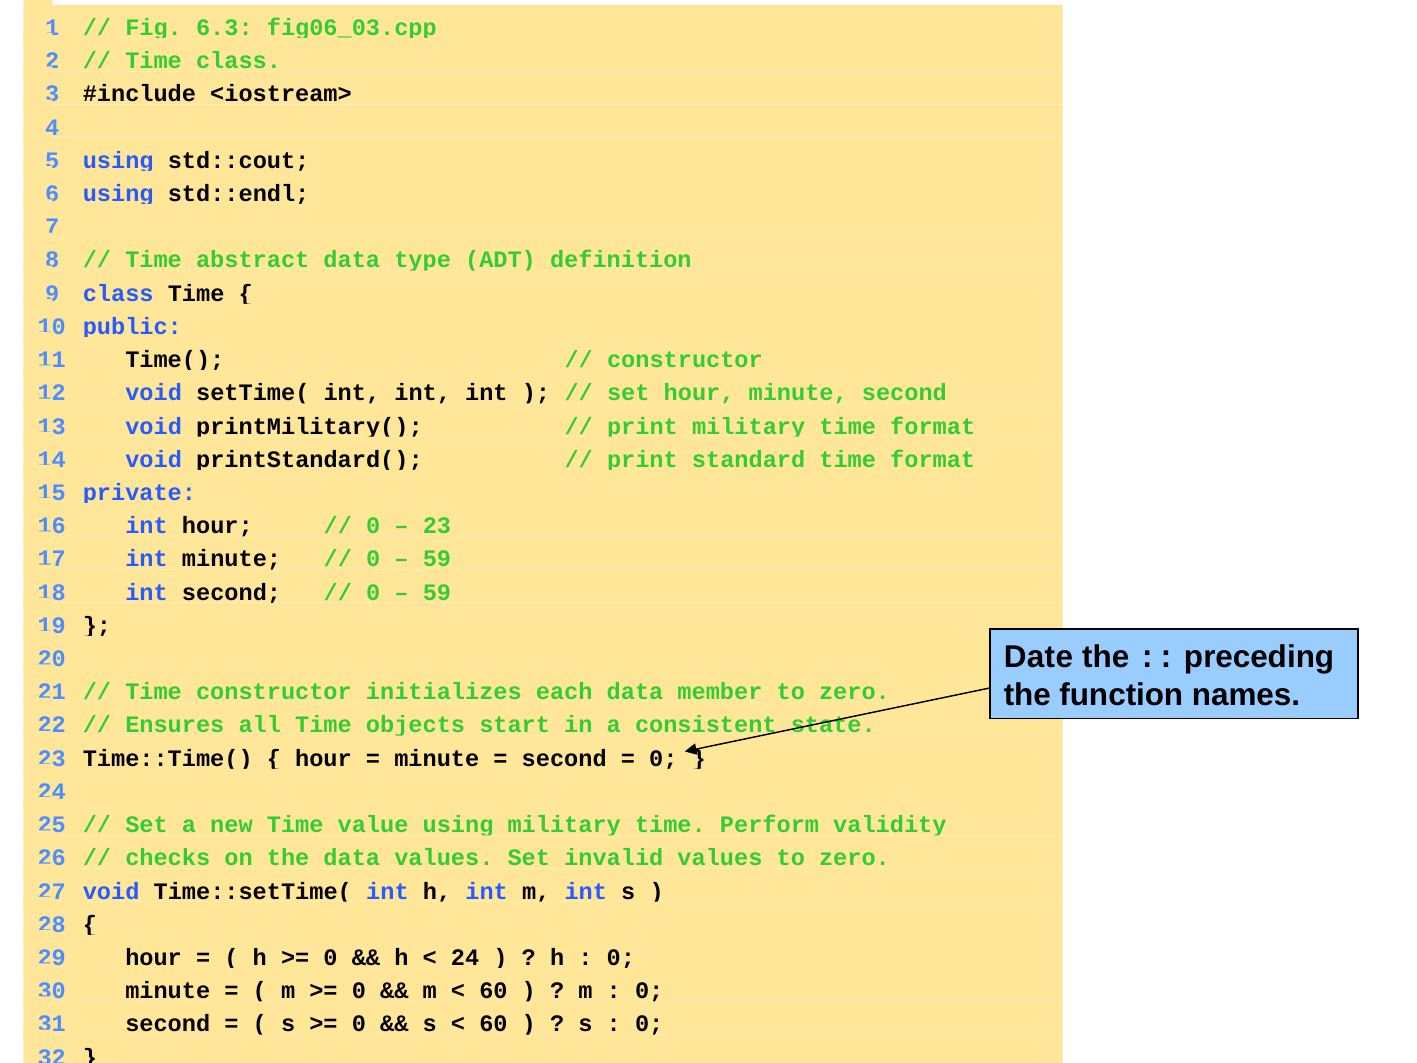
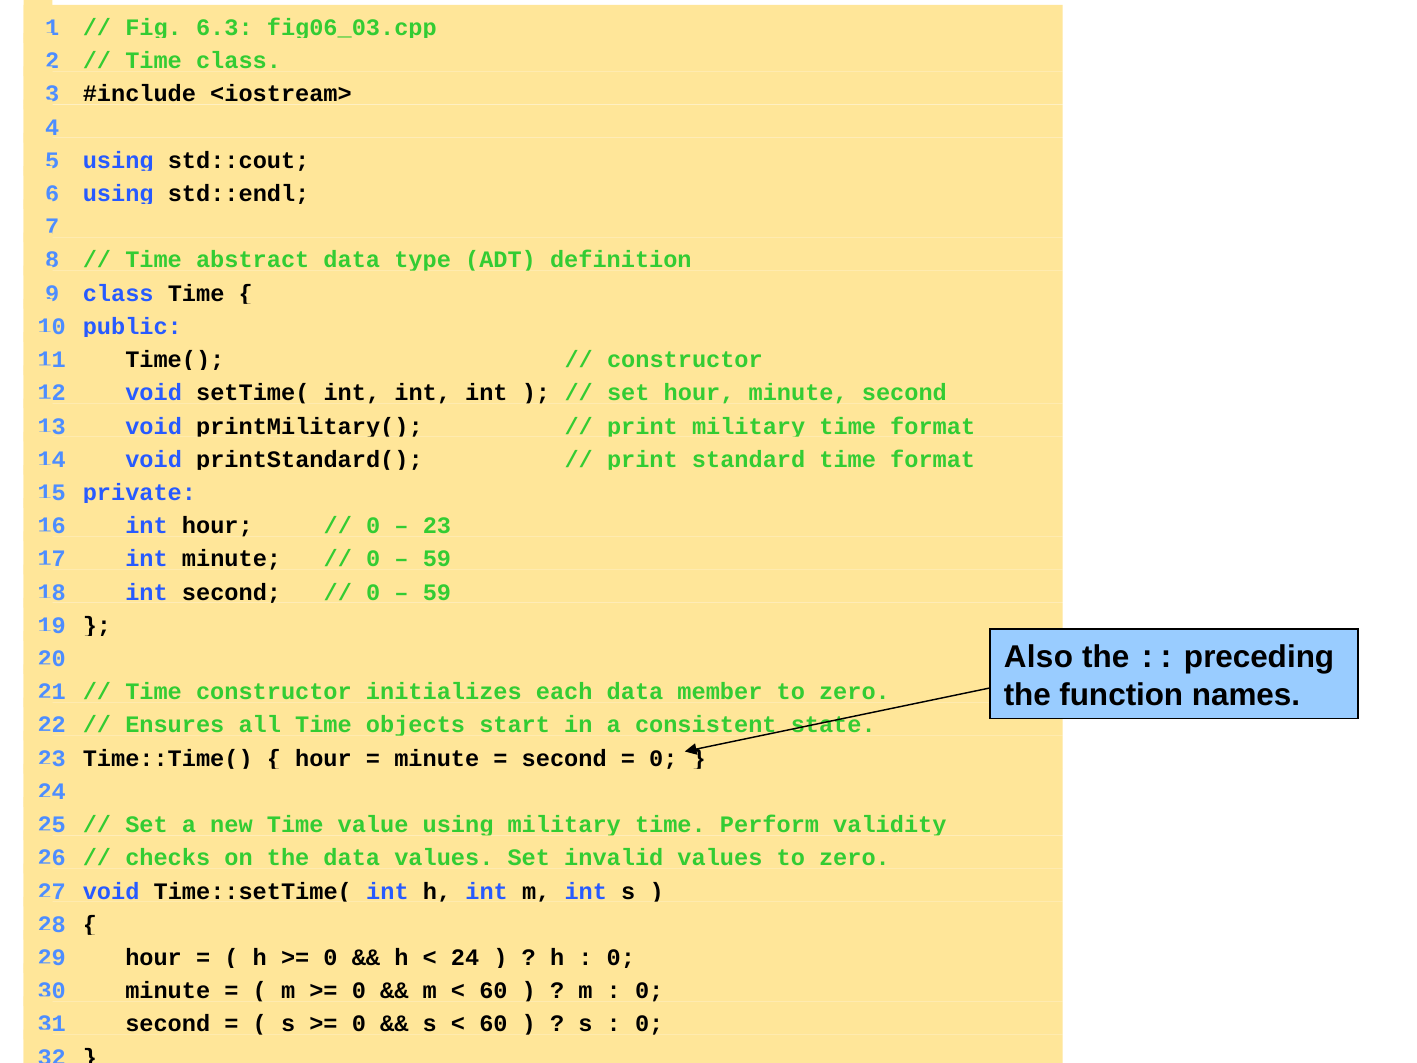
Date: Date -> Also (1038, 657)
